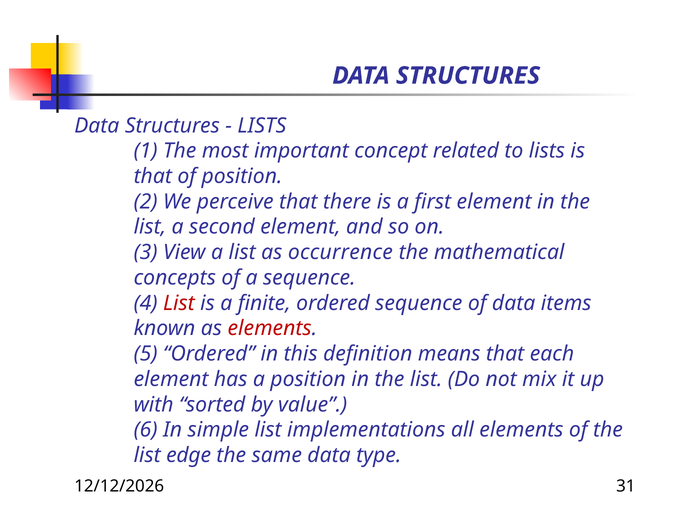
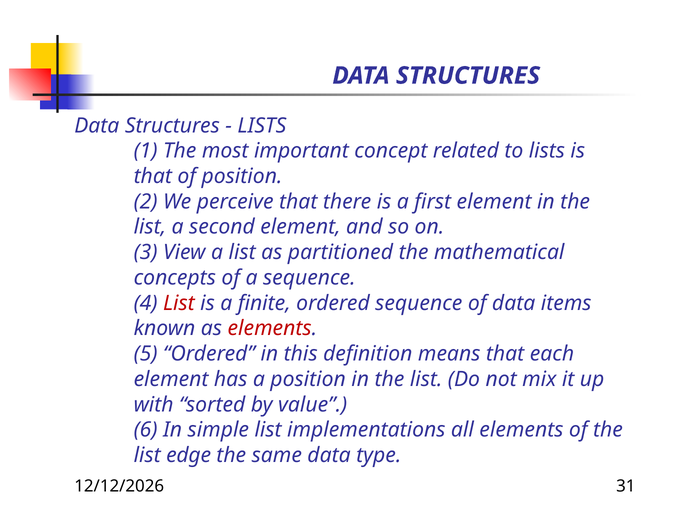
occurrence: occurrence -> partitioned (340, 252)
